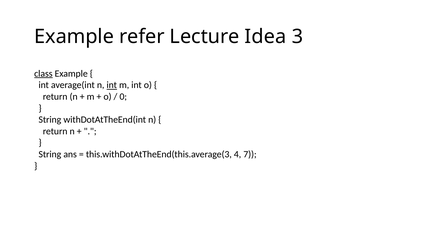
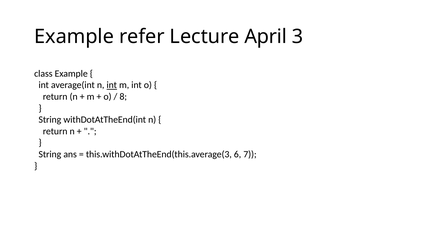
Idea: Idea -> April (266, 36)
class underline: present -> none (43, 74)
0: 0 -> 8 (123, 97)
4: 4 -> 6 (238, 154)
